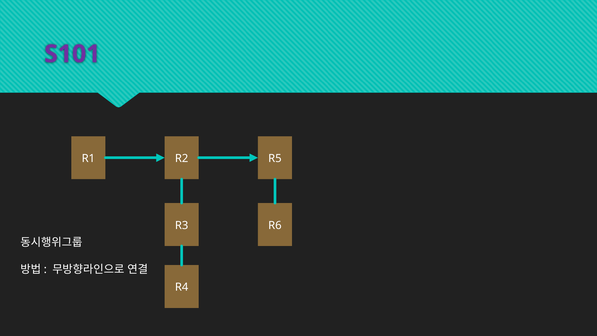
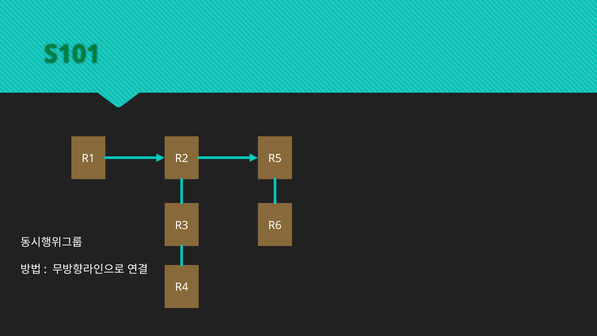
S101 colour: purple -> green (72, 54)
